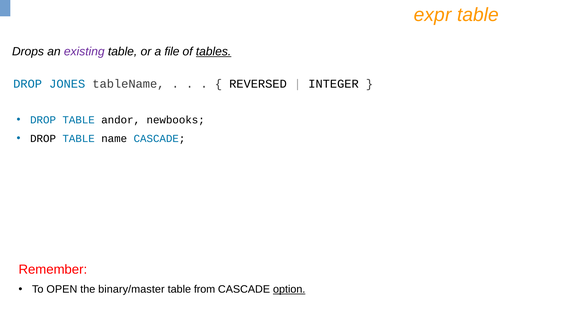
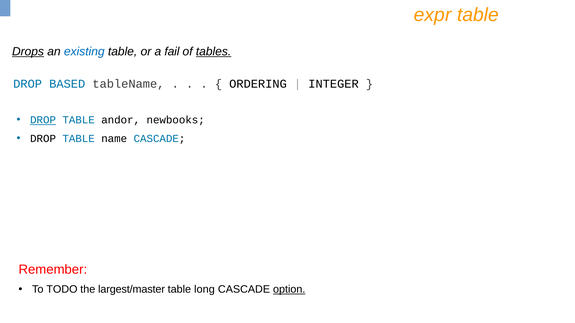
Drops underline: none -> present (28, 51)
existing colour: purple -> blue (84, 51)
file: file -> fail (172, 51)
JONES: JONES -> BASED (67, 84)
REVERSED: REVERSED -> ORDERING (258, 84)
DROP underline: none -> present (43, 120)
OPEN: OPEN -> TODO (62, 290)
binary/master: binary/master -> largest/master (132, 290)
from: from -> long (204, 290)
